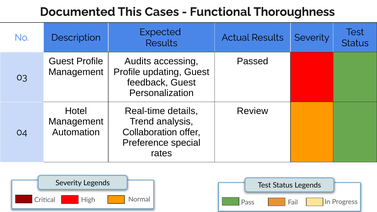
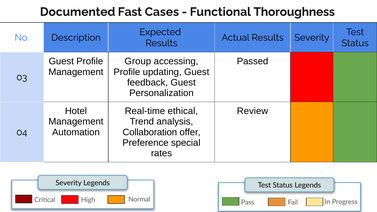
This: This -> Fast (130, 12)
Audits: Audits -> Group (138, 61)
details: details -> ethical (183, 111)
